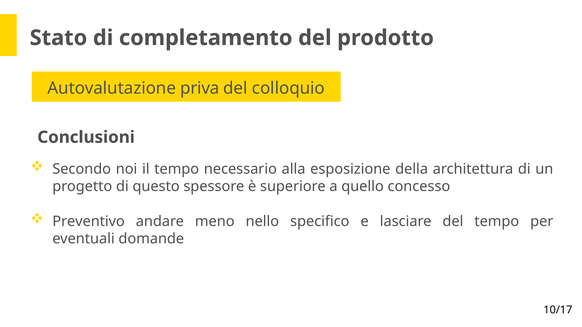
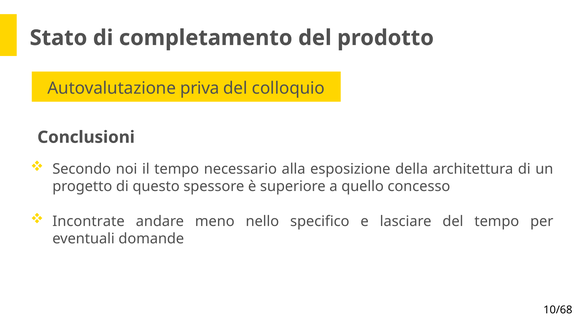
Preventivo: Preventivo -> Incontrate (89, 221)
10/17: 10/17 -> 10/68 (558, 310)
